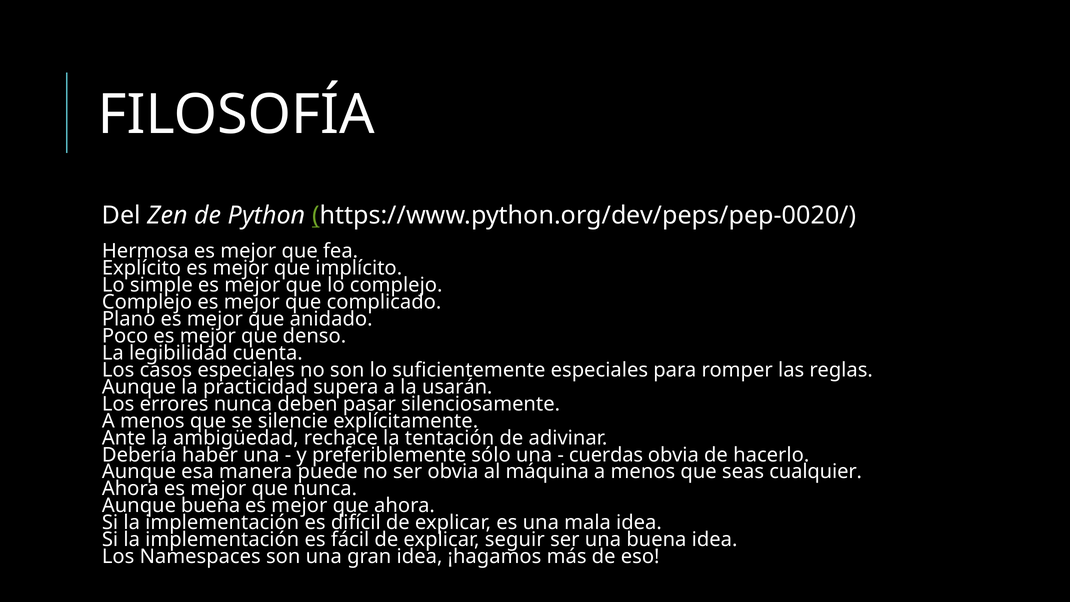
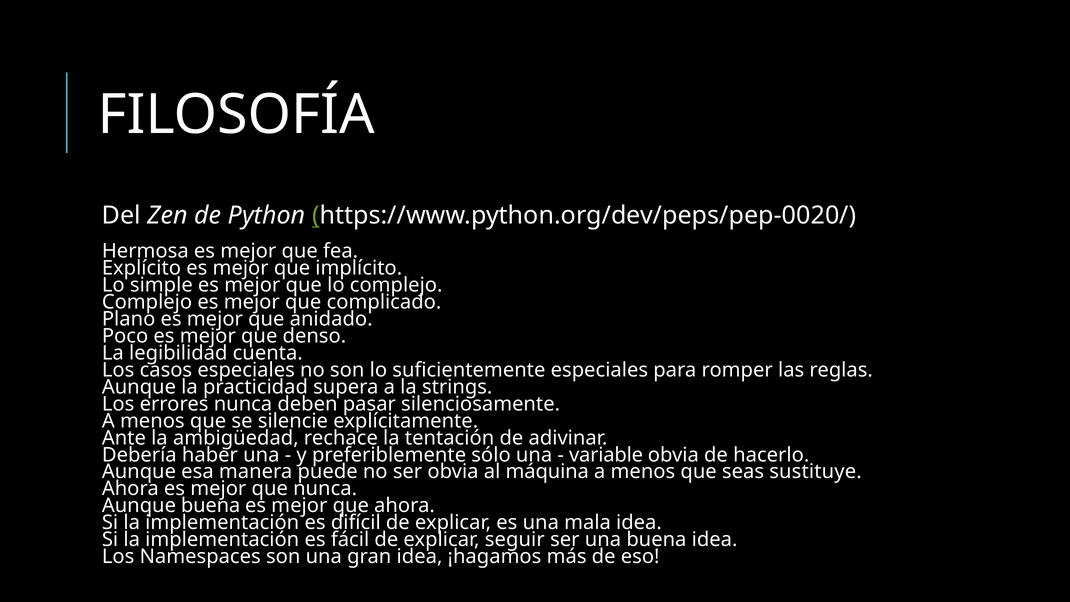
usarán: usarán -> strings (457, 387)
cuerdas: cuerdas -> variable (606, 455)
cualquier: cualquier -> sustituye (816, 472)
